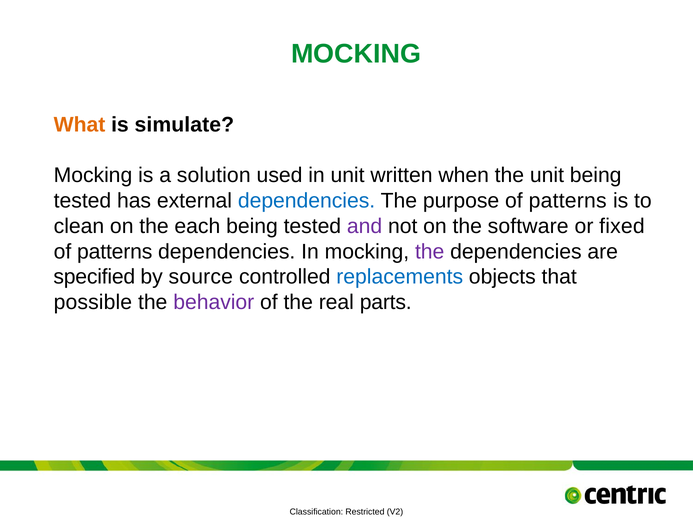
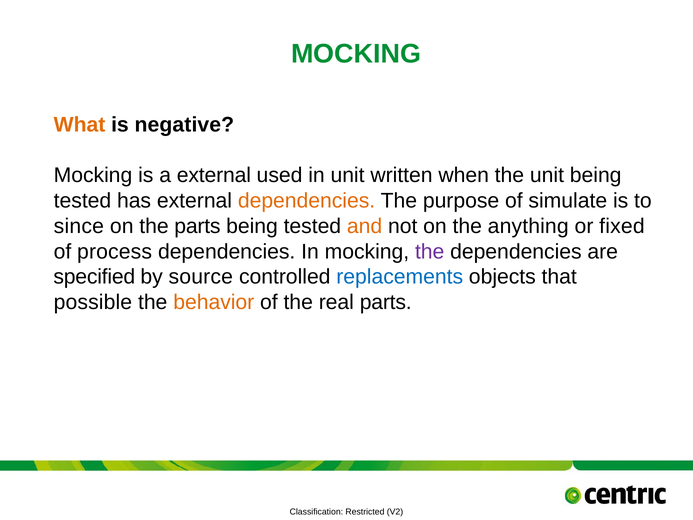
simulate: simulate -> negative (184, 124)
a solution: solution -> external (214, 175)
dependencies colour: blue -> orange (307, 201)
purpose of patterns: patterns -> simulate (568, 201)
clean: clean -> since (79, 226)
the each: each -> parts (197, 226)
and colour: purple -> orange (365, 226)
software: software -> anything (528, 226)
patterns: patterns -> process (115, 251)
behavior colour: purple -> orange (214, 302)
